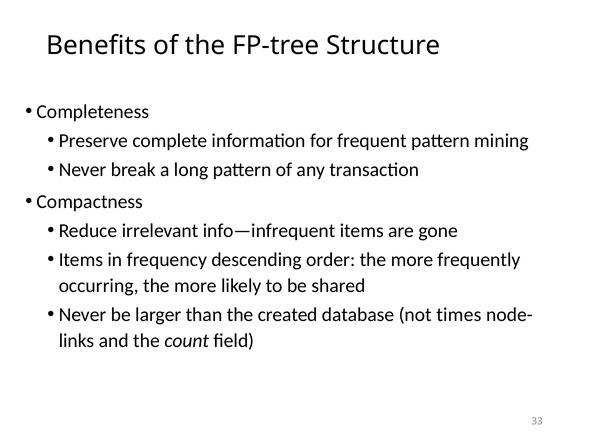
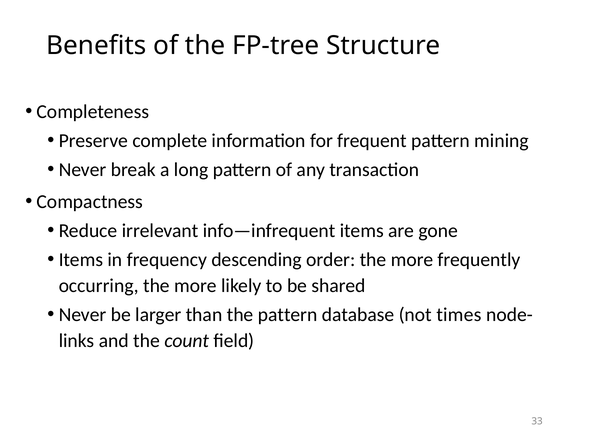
the created: created -> pattern (288, 314)
